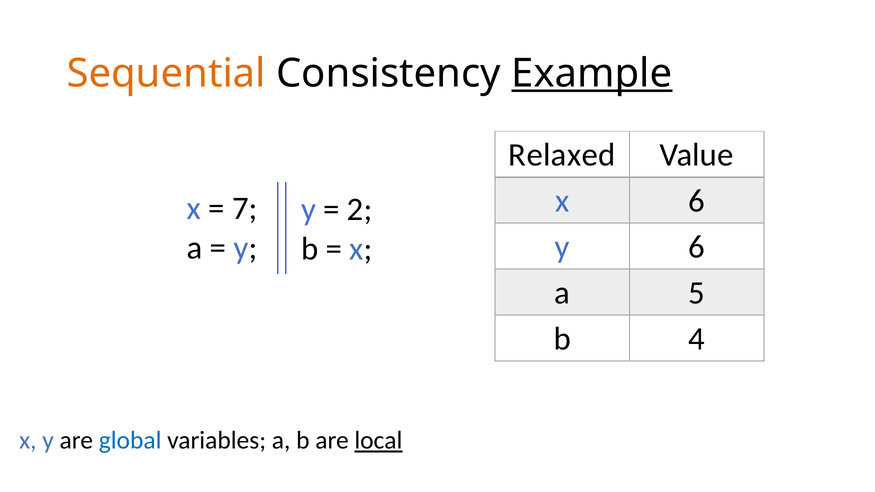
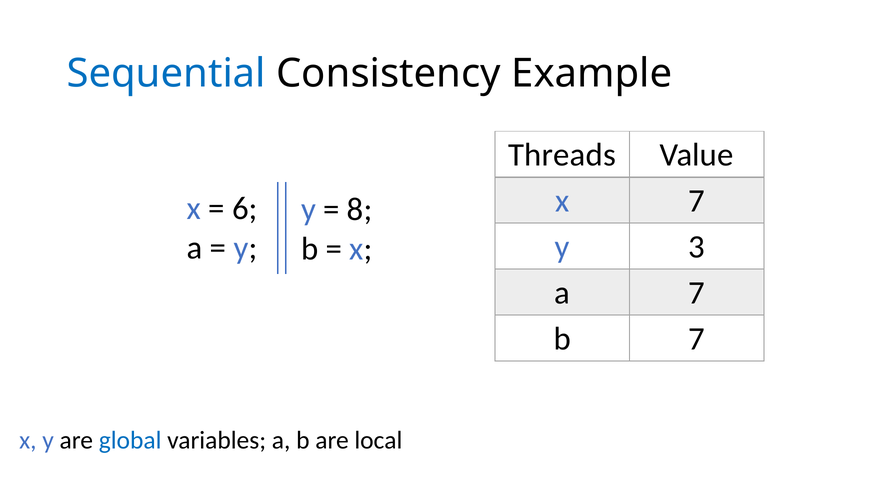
Sequential colour: orange -> blue (166, 74)
Example underline: present -> none (592, 74)
Relaxed: Relaxed -> Threads (562, 155)
x 6: 6 -> 7 (697, 201)
7: 7 -> 6 (245, 209)
2: 2 -> 8 (360, 209)
y 6: 6 -> 3 (697, 247)
a 5: 5 -> 7 (697, 293)
b 4: 4 -> 7 (697, 339)
local underline: present -> none (378, 441)
